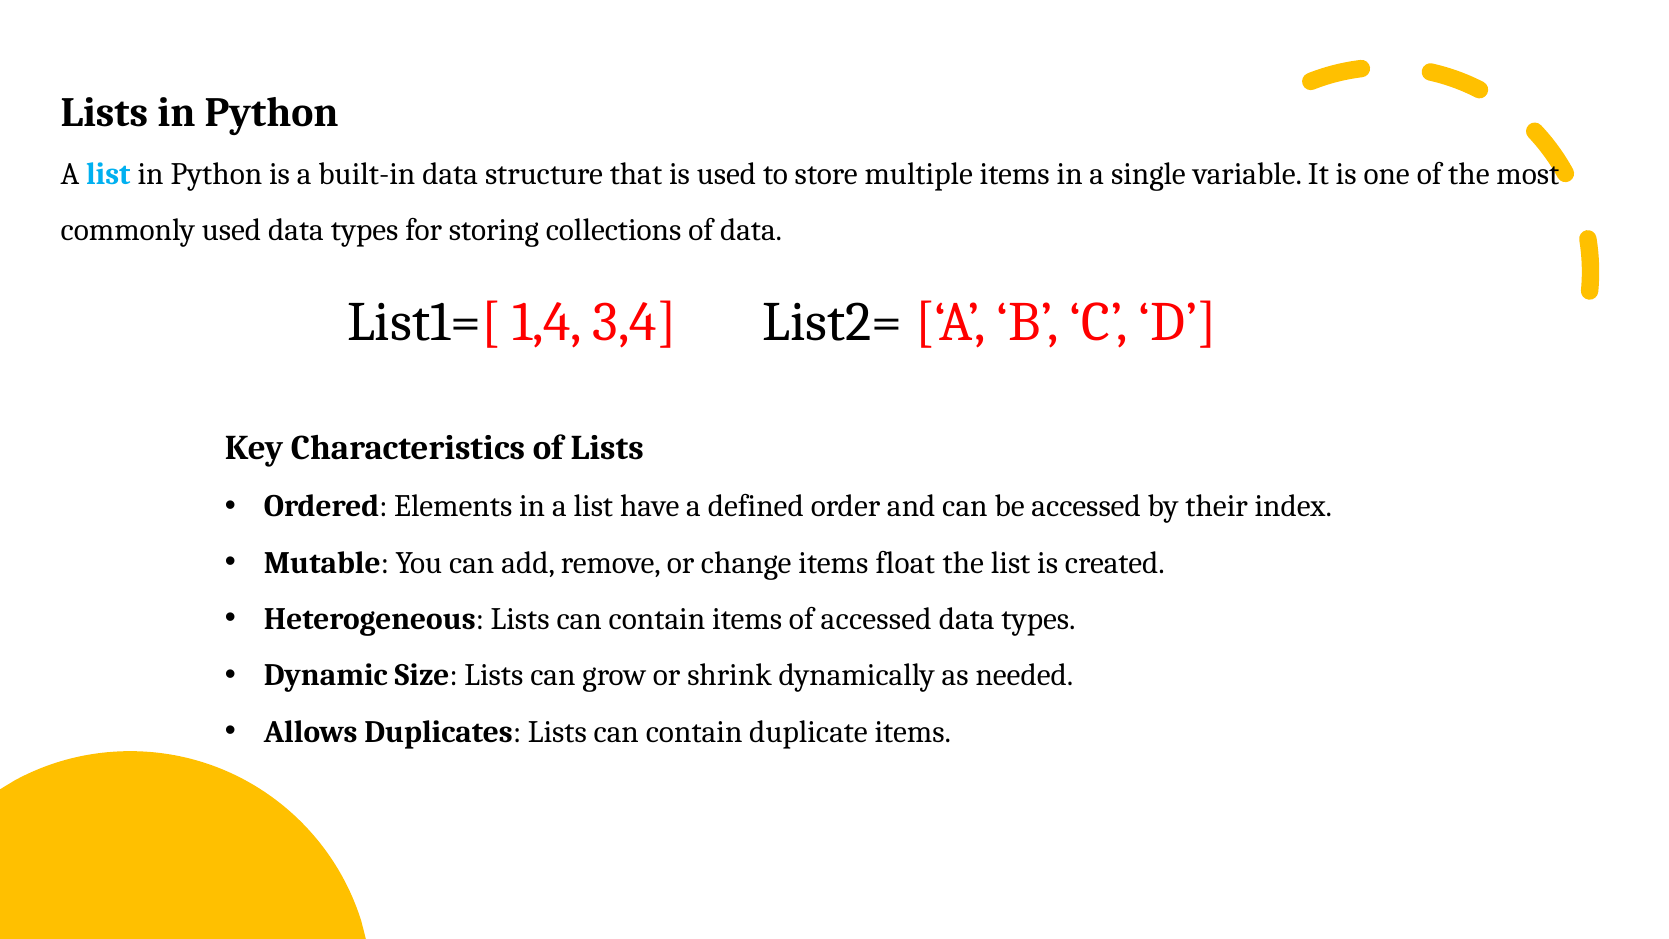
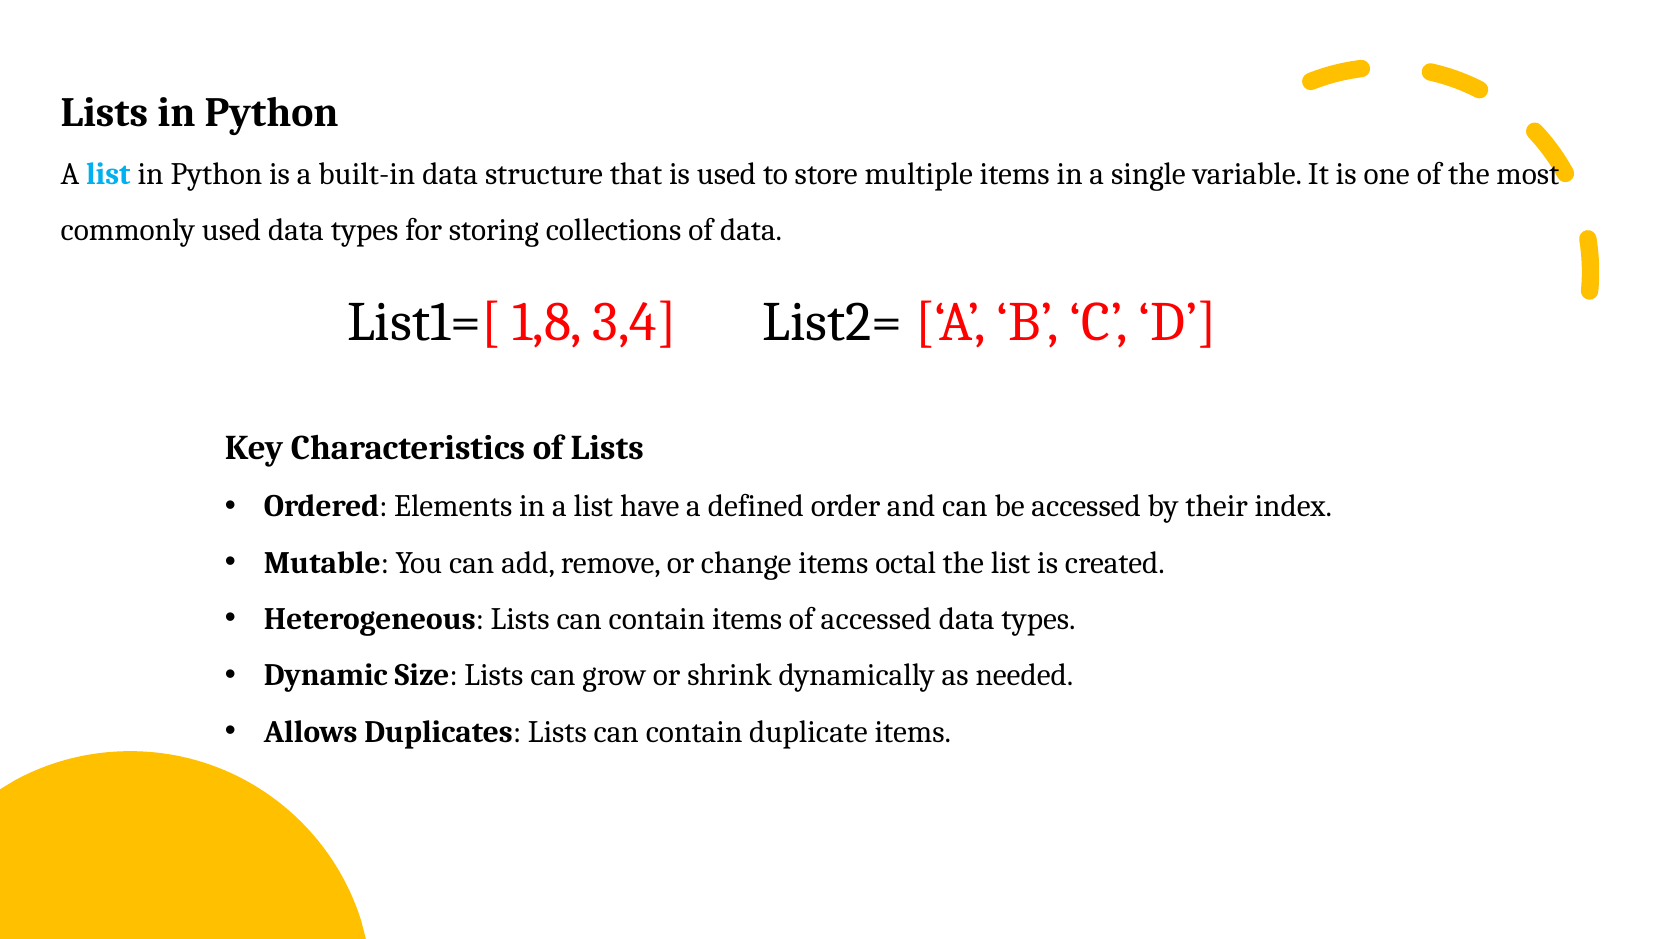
1,4: 1,4 -> 1,8 (548, 322)
float: float -> octal (906, 563)
